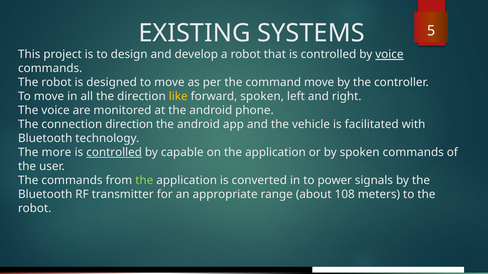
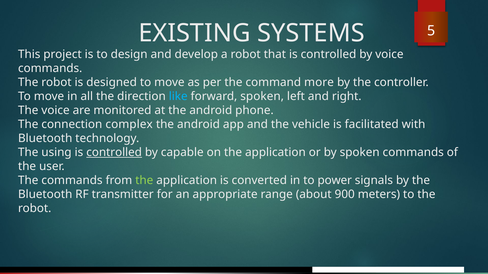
voice underline: present -> none (389, 55)
command move: move -> more (319, 83)
like colour: yellow -> light blue (178, 97)
connection direction: direction -> complex (129, 125)
more: more -> using (56, 153)
108: 108 -> 900 (345, 195)
